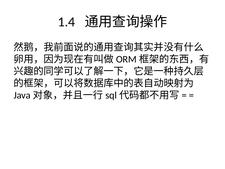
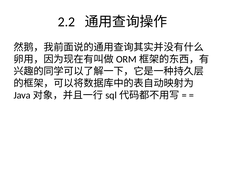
1.4: 1.4 -> 2.2 (66, 22)
